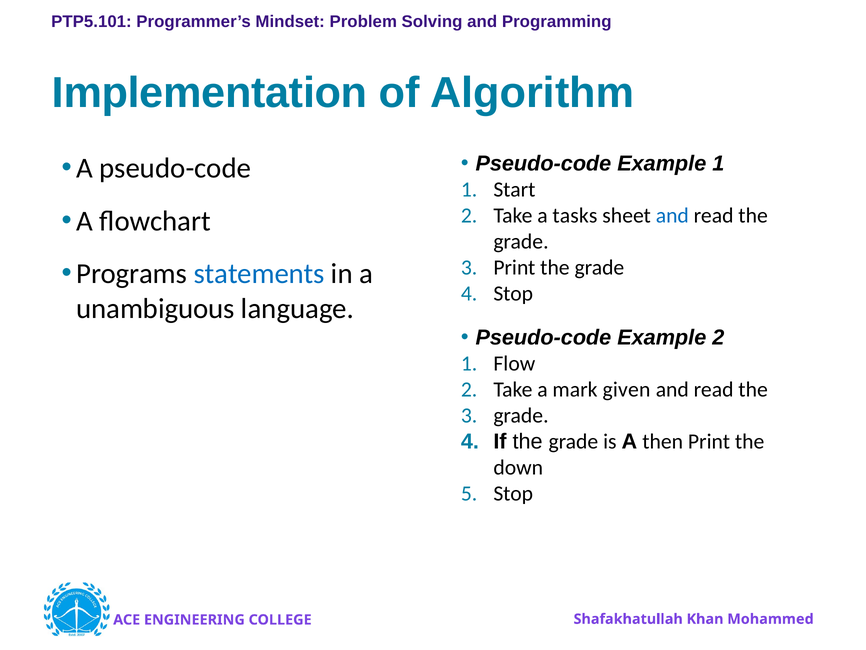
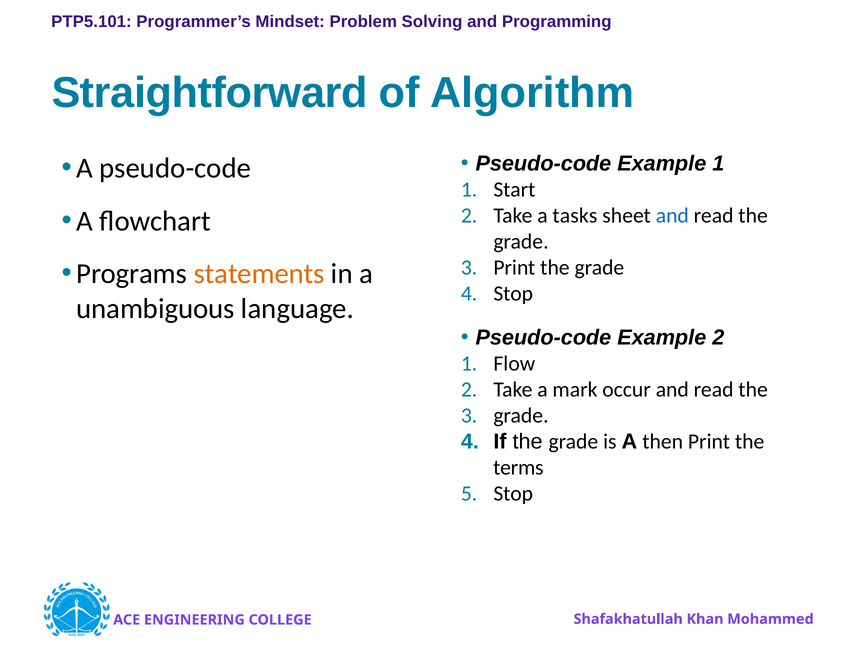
Implementation: Implementation -> Straightforward (210, 93)
statements colour: blue -> orange (259, 274)
given: given -> occur (627, 389)
down: down -> terms (518, 467)
